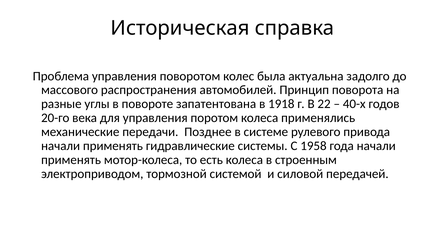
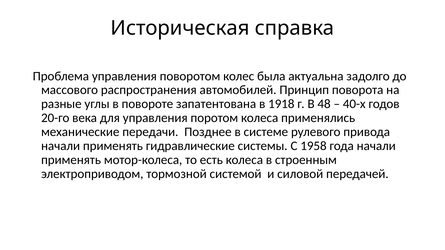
22: 22 -> 48 (324, 104)
